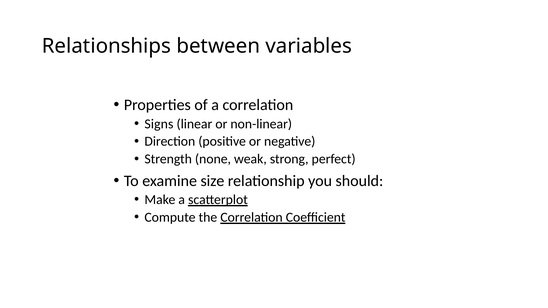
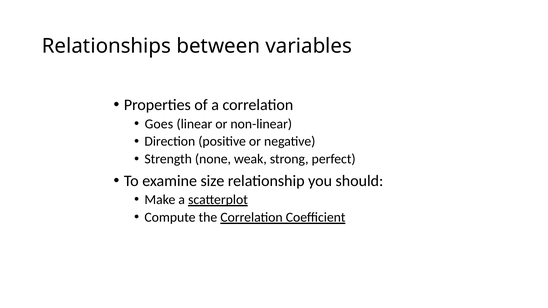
Signs: Signs -> Goes (159, 124)
